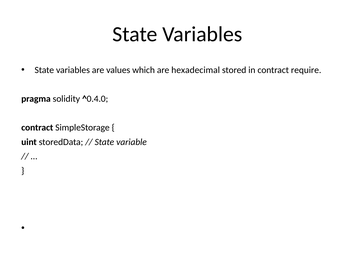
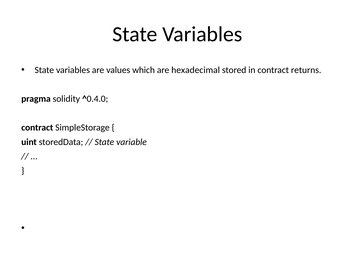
require: require -> returns (306, 70)
